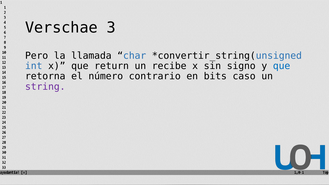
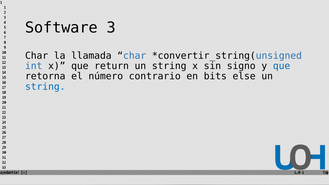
Verschae: Verschae -> Software (61, 28)
Pero: Pero -> Char (37, 56)
recibe: recibe -> string (169, 66)
caso: caso -> else (244, 76)
string colour: purple -> blue (45, 87)
